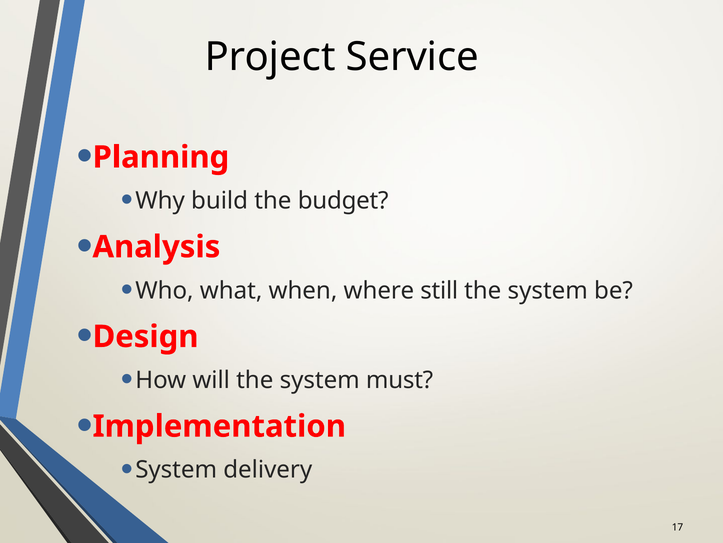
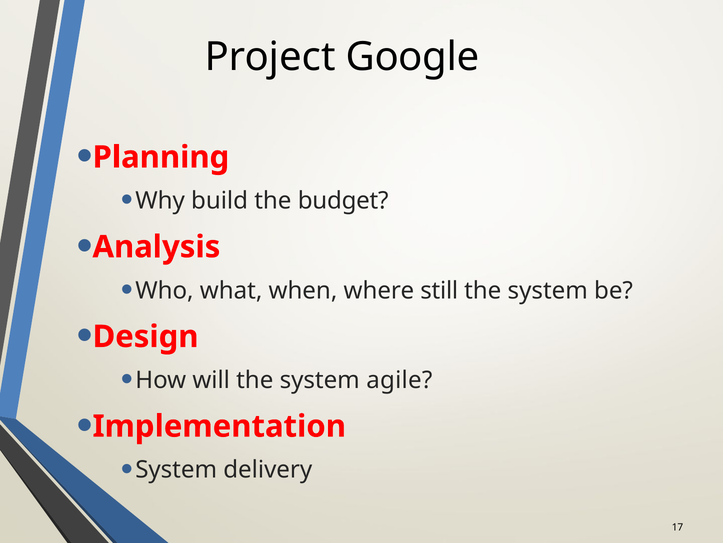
Service: Service -> Google (412, 57)
must: must -> agile (399, 380)
